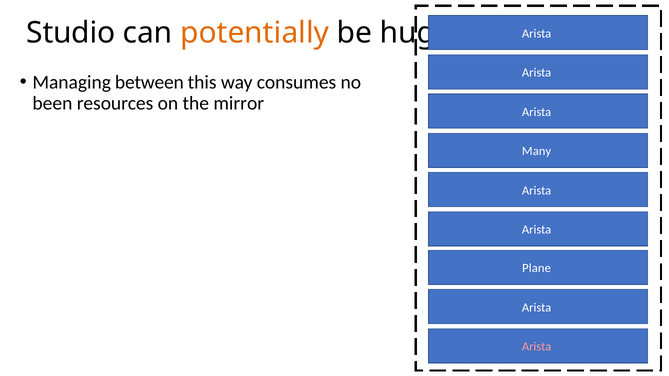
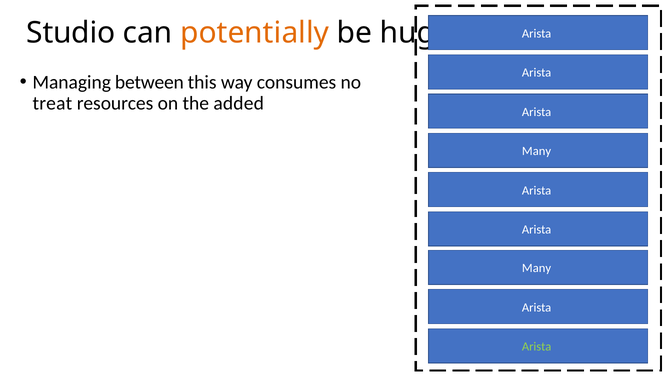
been: been -> treat (52, 103)
mirror: mirror -> added (239, 103)
Plane: Plane -> Many (537, 268)
Arista colour: pink -> light green (537, 347)
